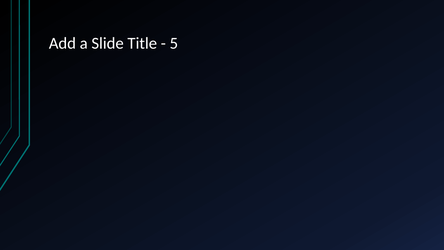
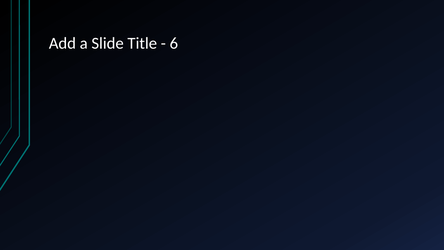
5: 5 -> 6 (174, 43)
